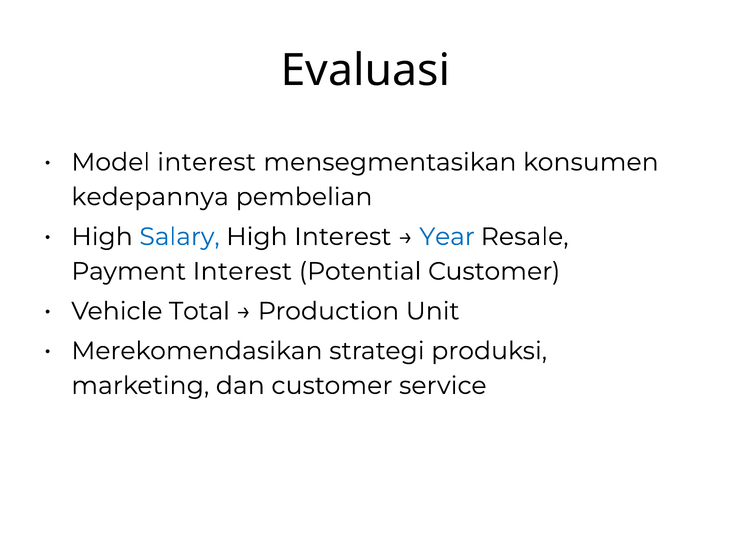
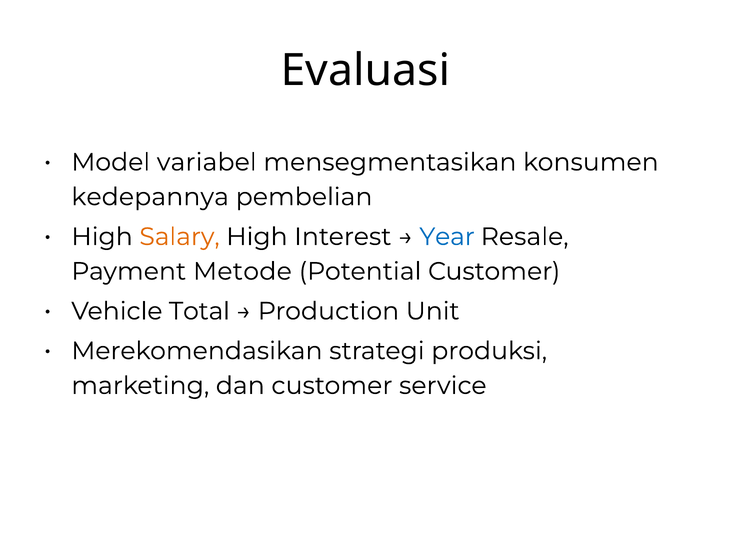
Model interest: interest -> variabel (207, 162)
Salary colour: blue -> orange (180, 237)
Payment Interest: Interest -> Metode (242, 272)
